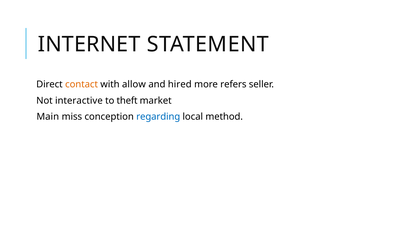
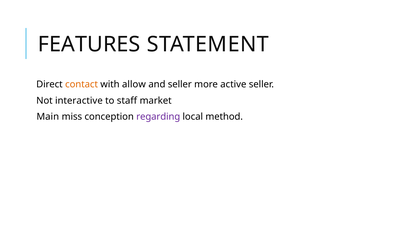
INTERNET: INTERNET -> FEATURES (89, 44)
and hired: hired -> seller (180, 84)
refers: refers -> active (233, 84)
theft: theft -> staff (127, 101)
regarding colour: blue -> purple (158, 117)
